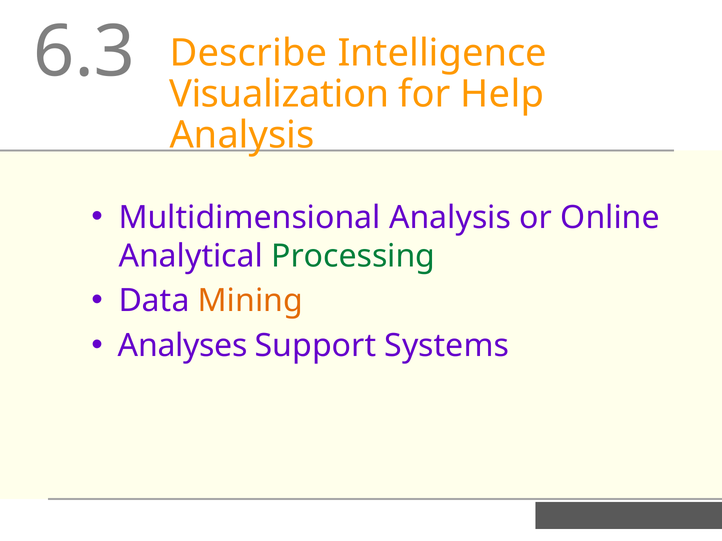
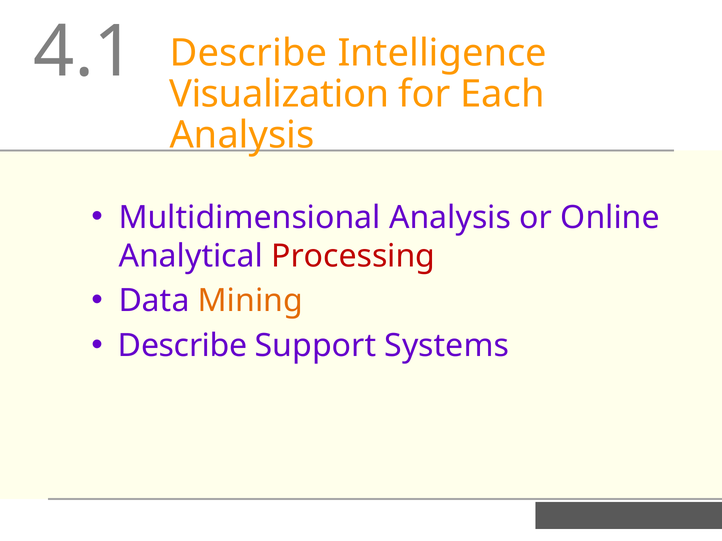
6.3: 6.3 -> 4.1 (84, 52)
Help: Help -> Each (502, 94)
Processing colour: green -> red (353, 256)
Analyses: Analyses -> Describe (183, 346)
